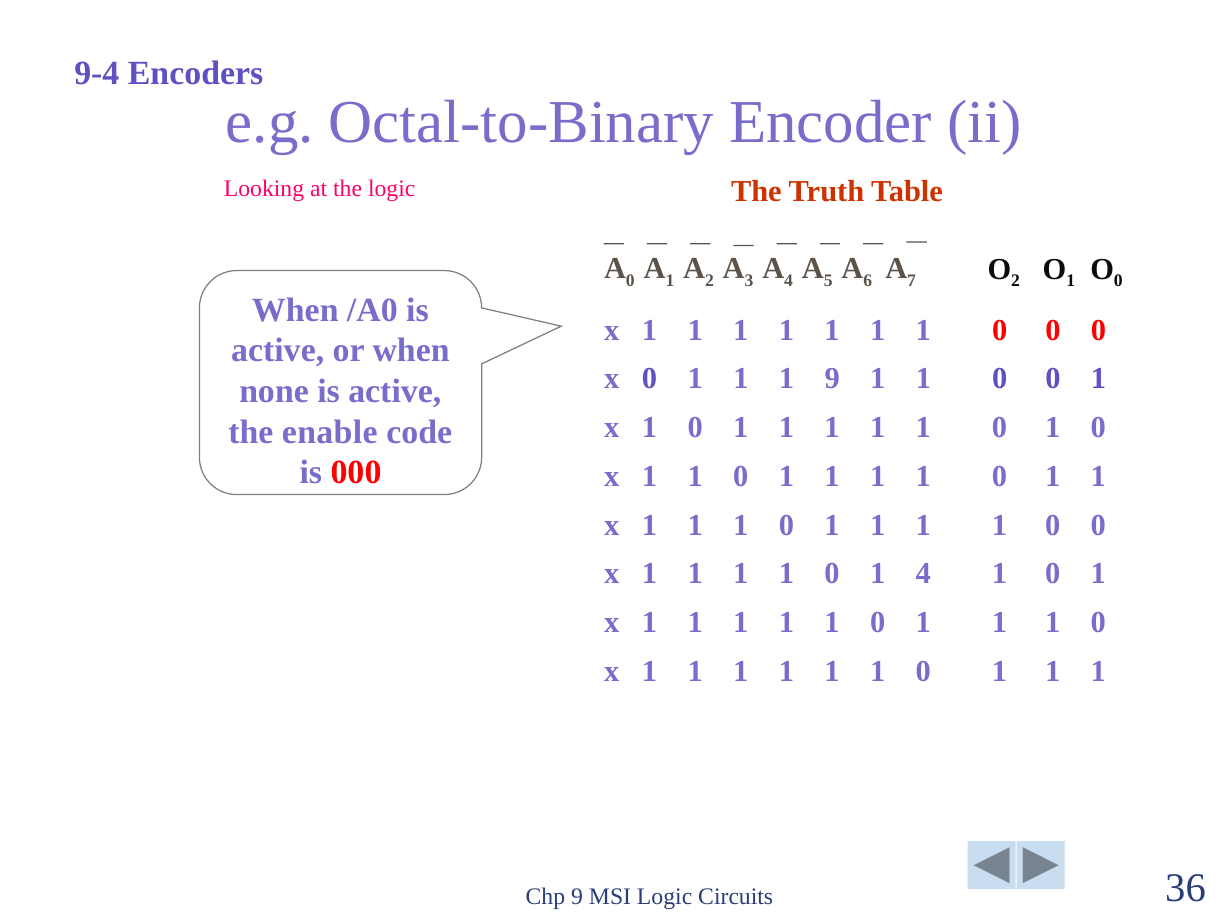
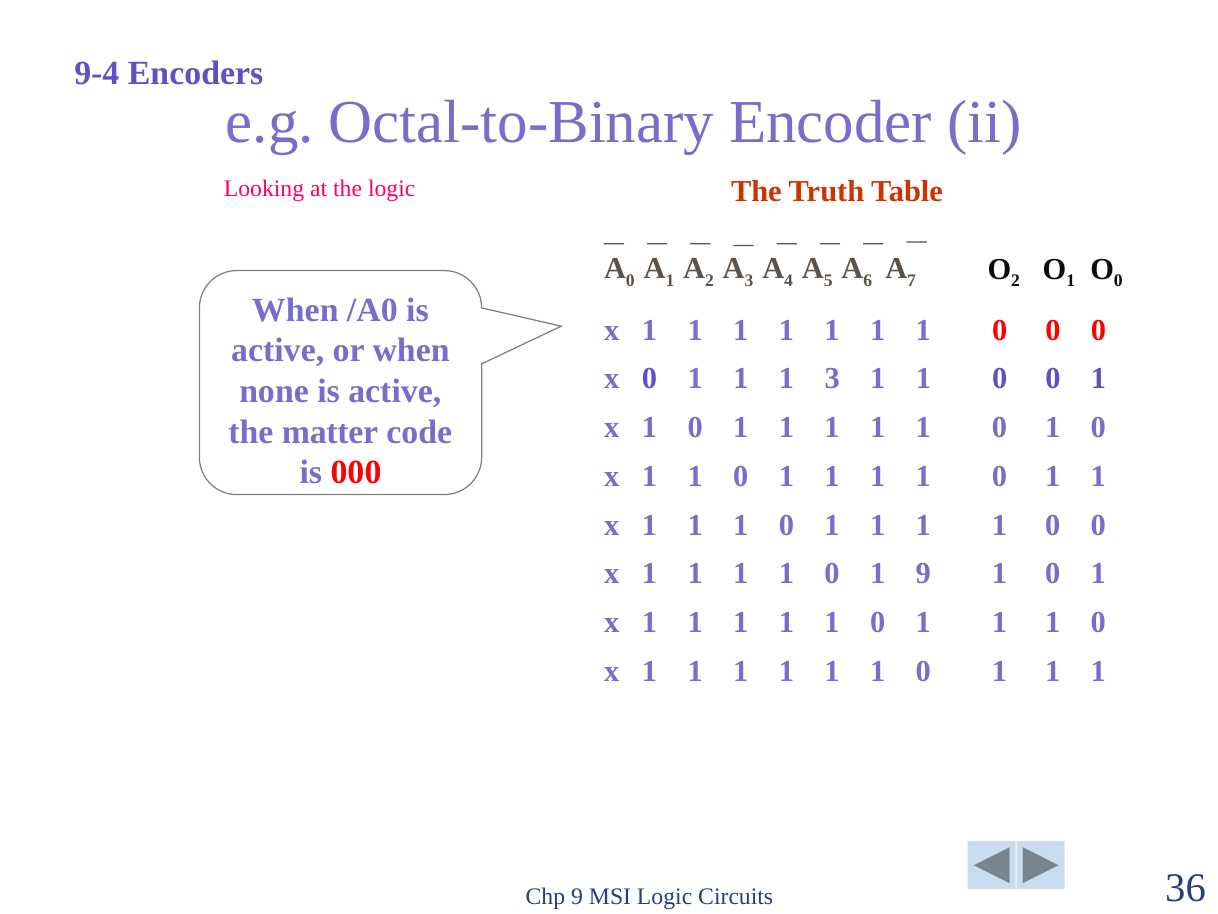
1 9: 9 -> 3 (832, 379)
enable: enable -> matter (330, 432)
1 4: 4 -> 9 (923, 574)
